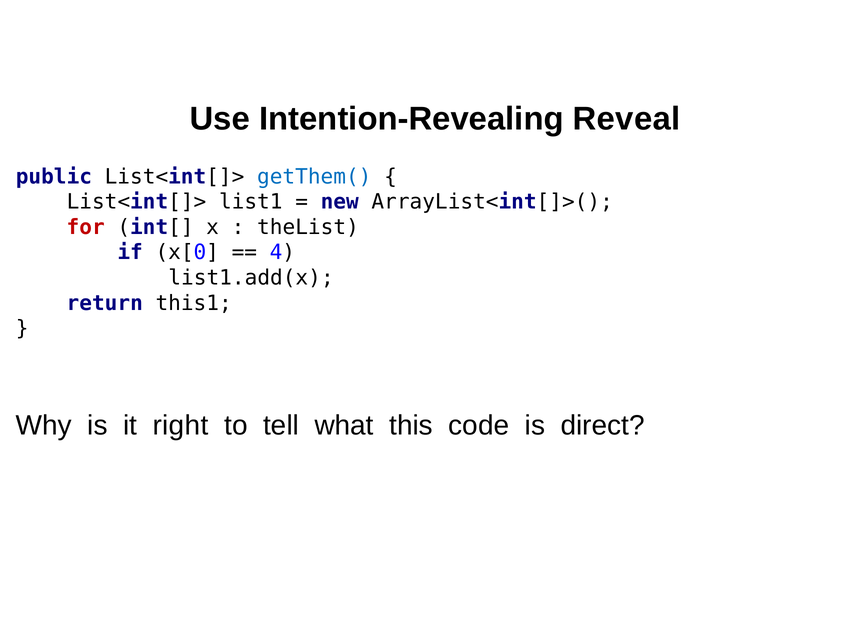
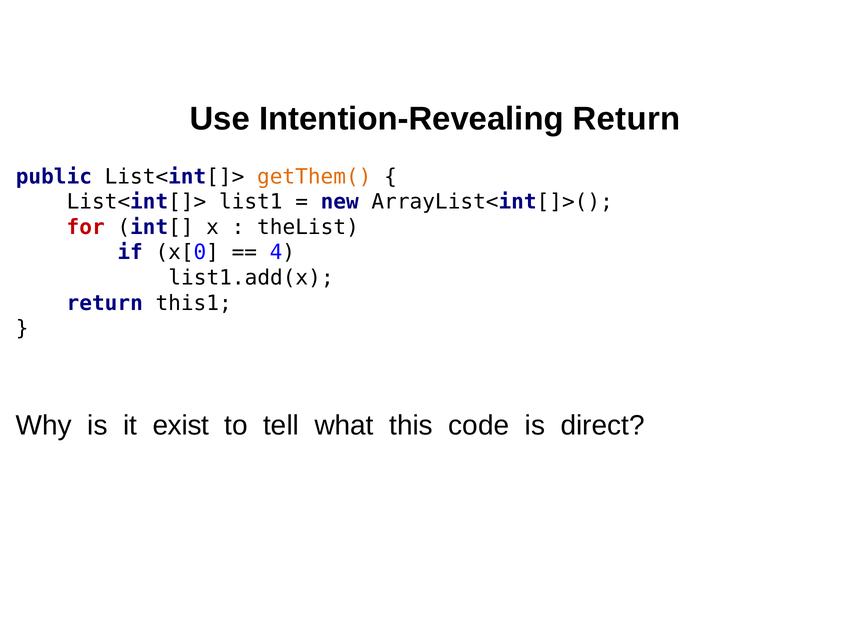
Intention-Revealing Reveal: Reveal -> Return (627, 119)
getThem( colour: blue -> orange (314, 177)
right: right -> exist (181, 426)
